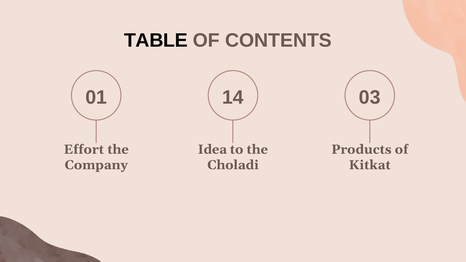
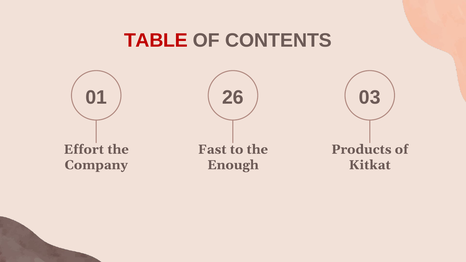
TABLE colour: black -> red (156, 40)
14: 14 -> 26 (233, 97)
Idea: Idea -> Fast (212, 149)
Choladi: Choladi -> Enough (233, 165)
